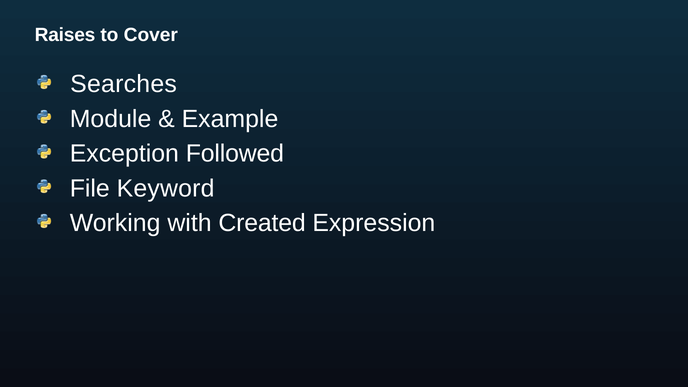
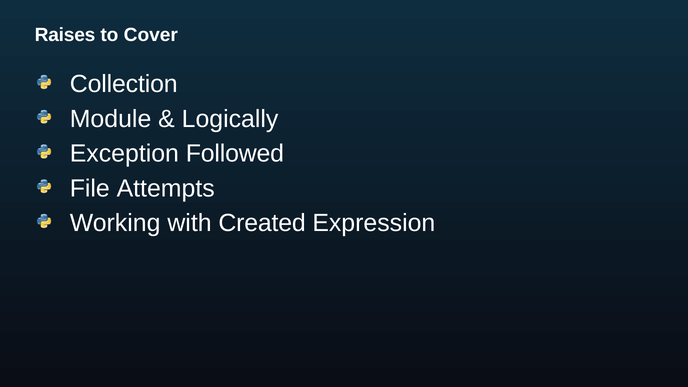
Searches: Searches -> Collection (124, 84)
Example: Example -> Logically (230, 119)
Keyword: Keyword -> Attempts (166, 188)
